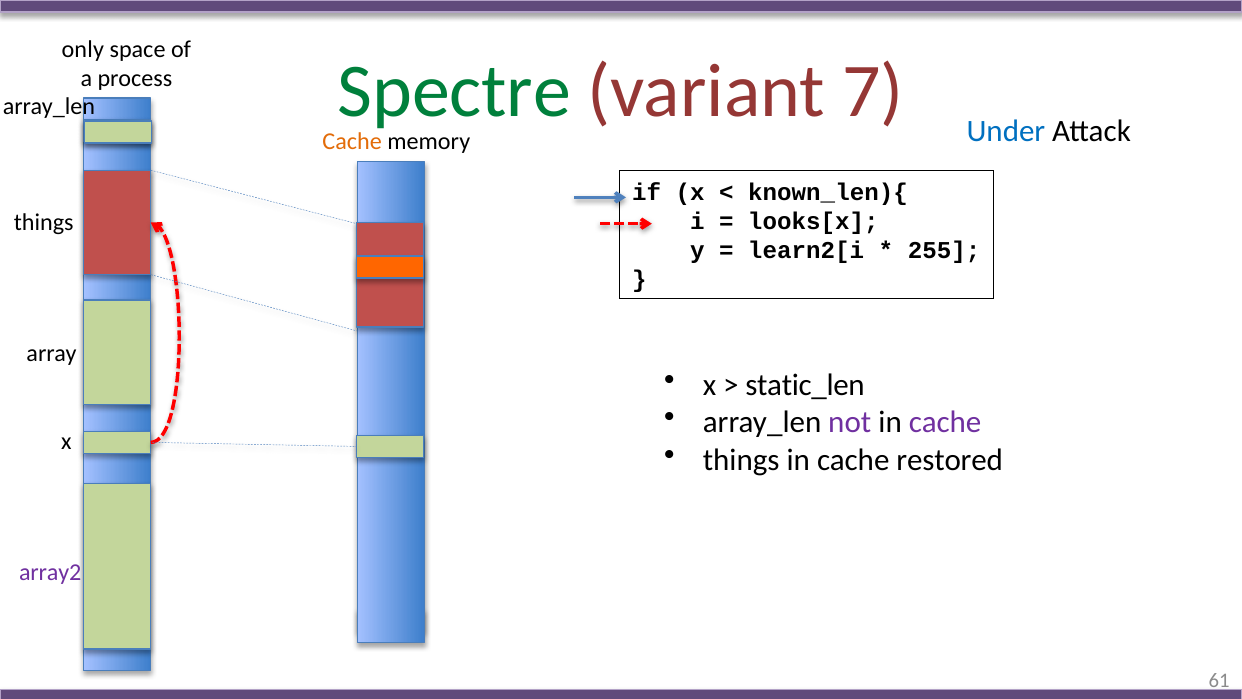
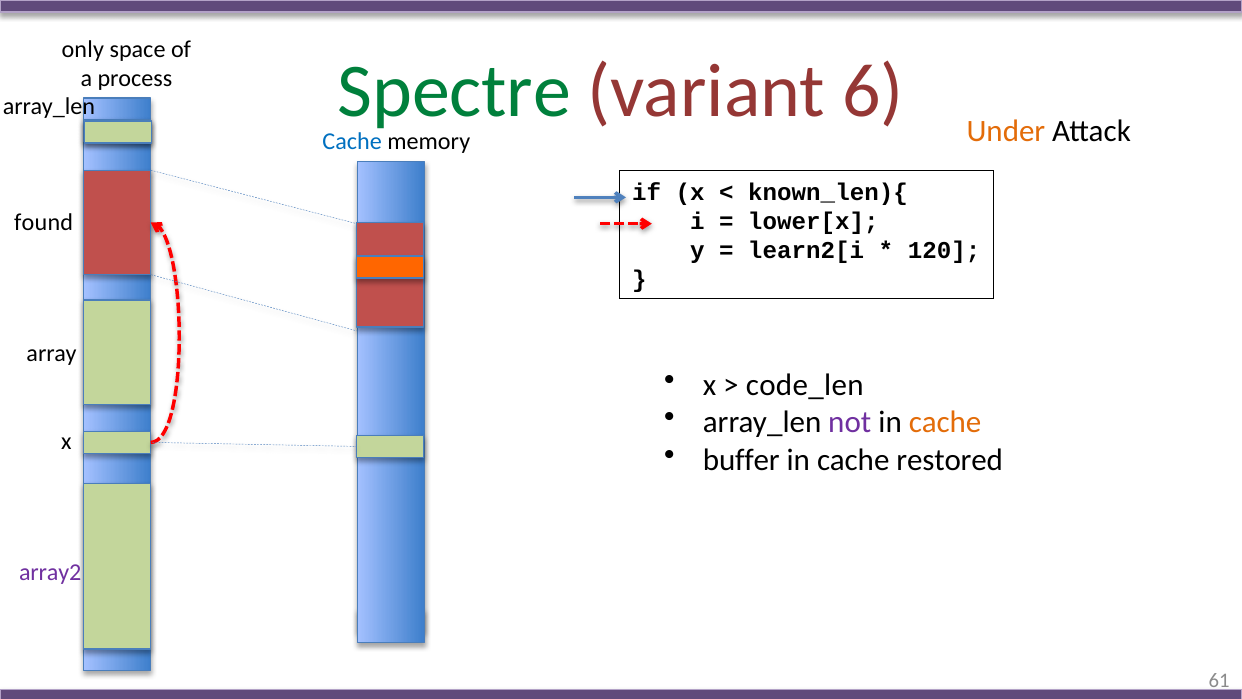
7: 7 -> 6 (873, 91)
Cache colour: orange -> blue (352, 142)
Under colour: blue -> orange (1006, 132)
looks[x: looks[x -> lower[x (813, 221)
things: things -> found (44, 222)
255: 255 -> 120 (944, 250)
static_len: static_len -> code_len (805, 385)
cache colour: purple -> orange (945, 422)
things: things -> buffer (741, 460)
